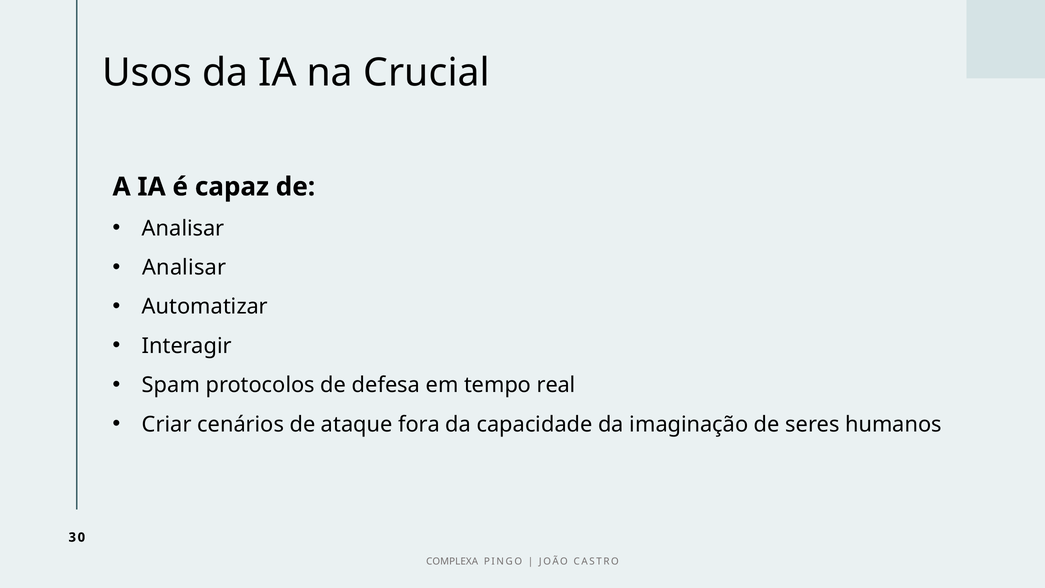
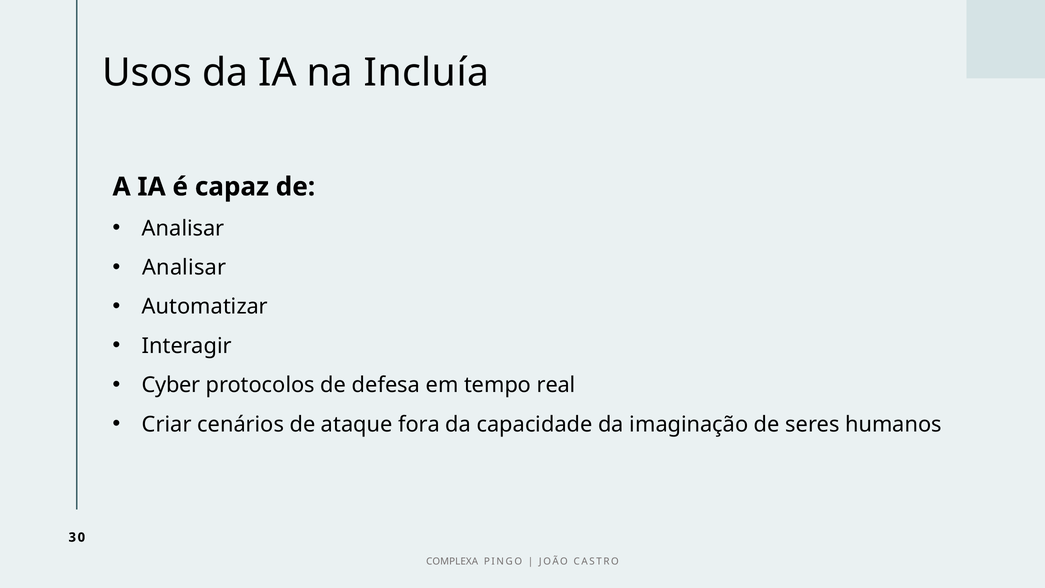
Crucial: Crucial -> Incluía (426, 73)
Spam: Spam -> Cyber (171, 385)
